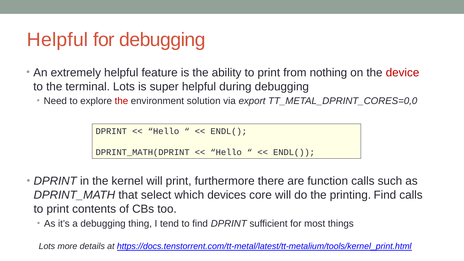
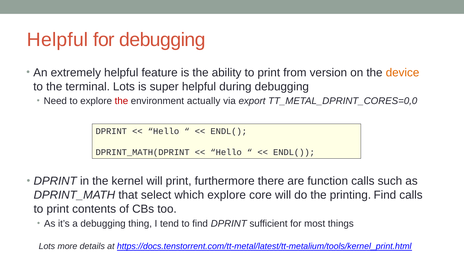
nothing: nothing -> version (328, 73)
device colour: red -> orange (403, 73)
solution: solution -> actually (204, 101)
which devices: devices -> explore (227, 195)
